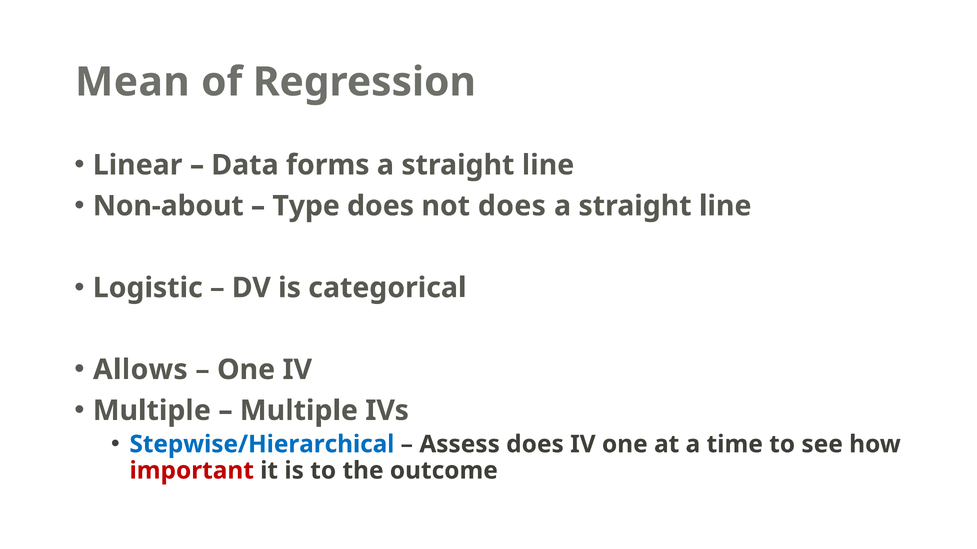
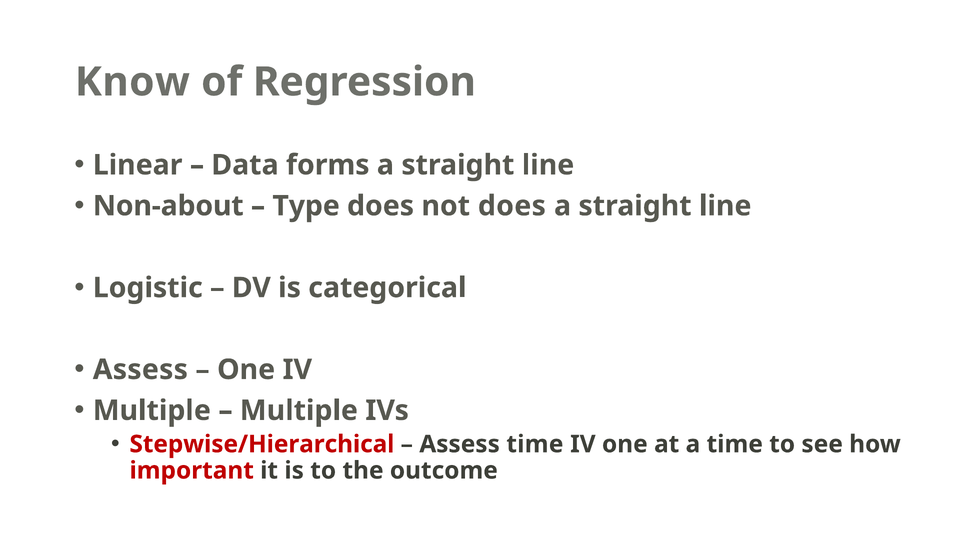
Mean: Mean -> Know (132, 82)
Allows: Allows -> Assess (140, 370)
Stepwise/Hierarchical colour: blue -> red (262, 445)
Assess does: does -> time (535, 445)
